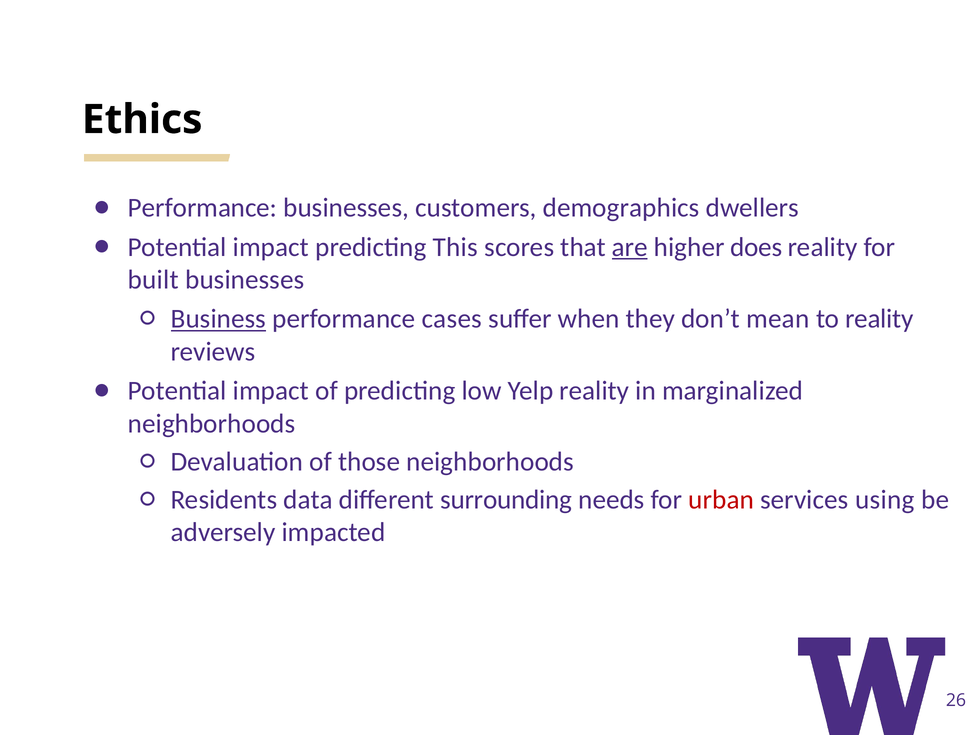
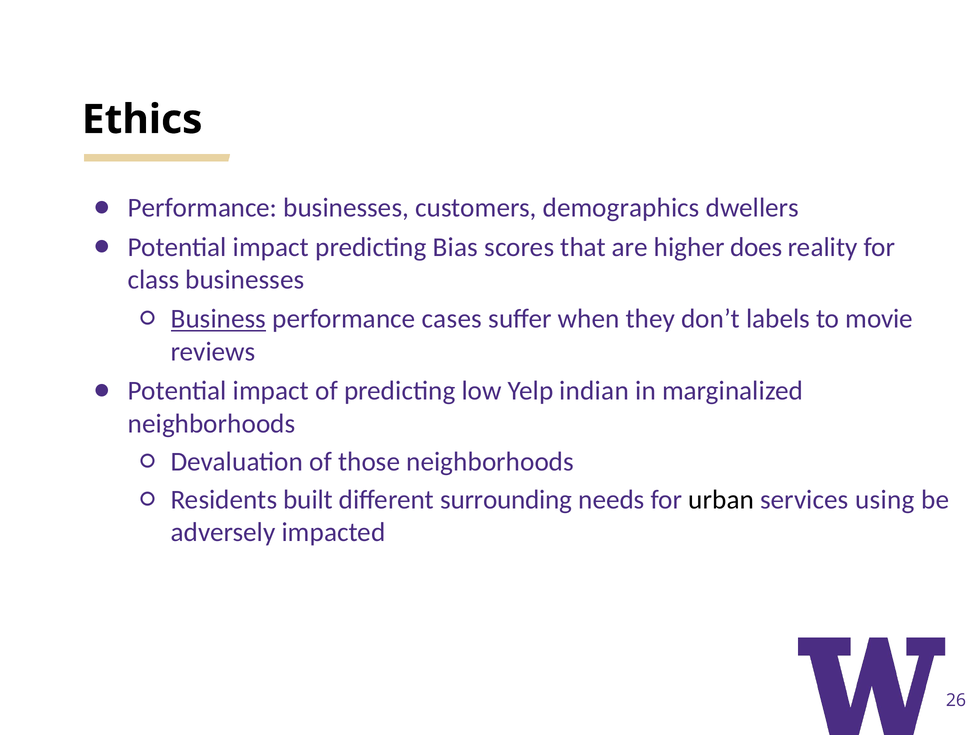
This: This -> Bias (455, 247)
are underline: present -> none (630, 247)
built: built -> class (154, 280)
mean: mean -> labels (778, 319)
to reality: reality -> movie (879, 319)
Yelp reality: reality -> indian (594, 391)
data: data -> built (308, 500)
urban colour: red -> black (721, 500)
